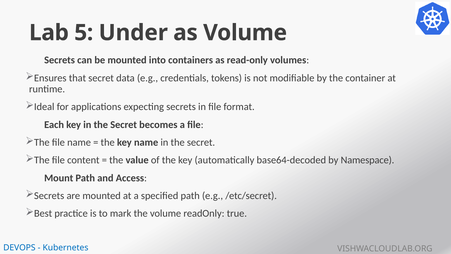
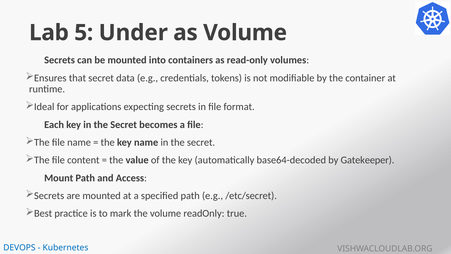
Namespace: Namespace -> Gatekeeper (367, 160)
